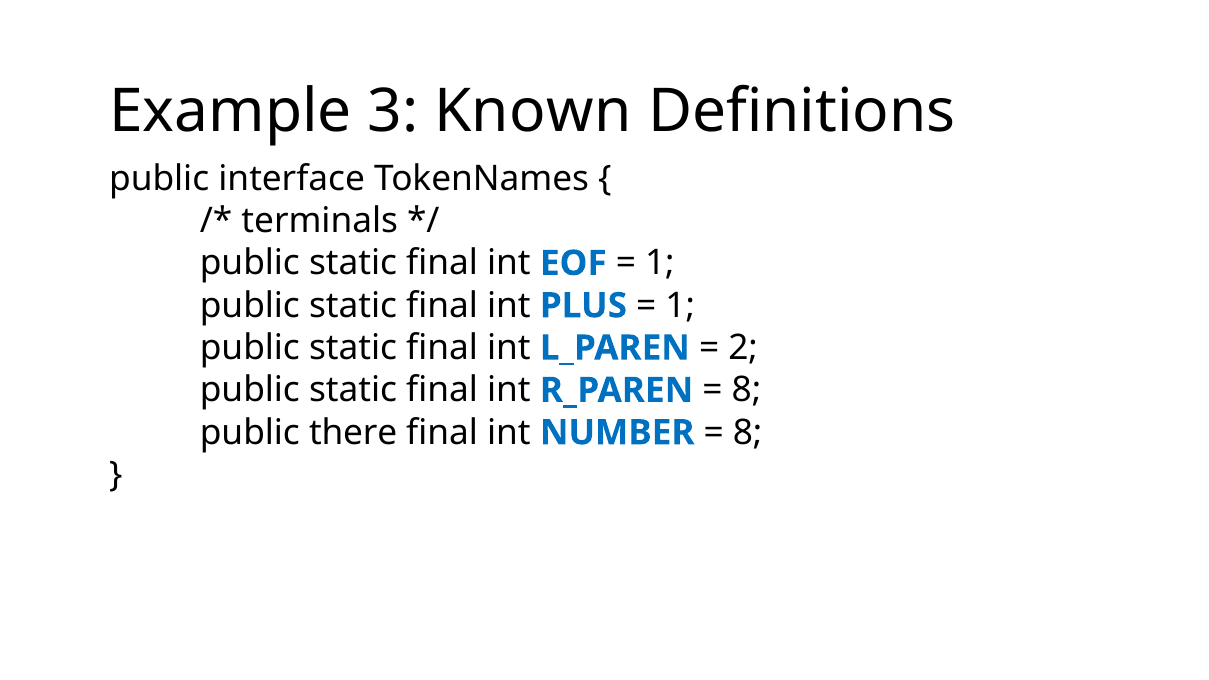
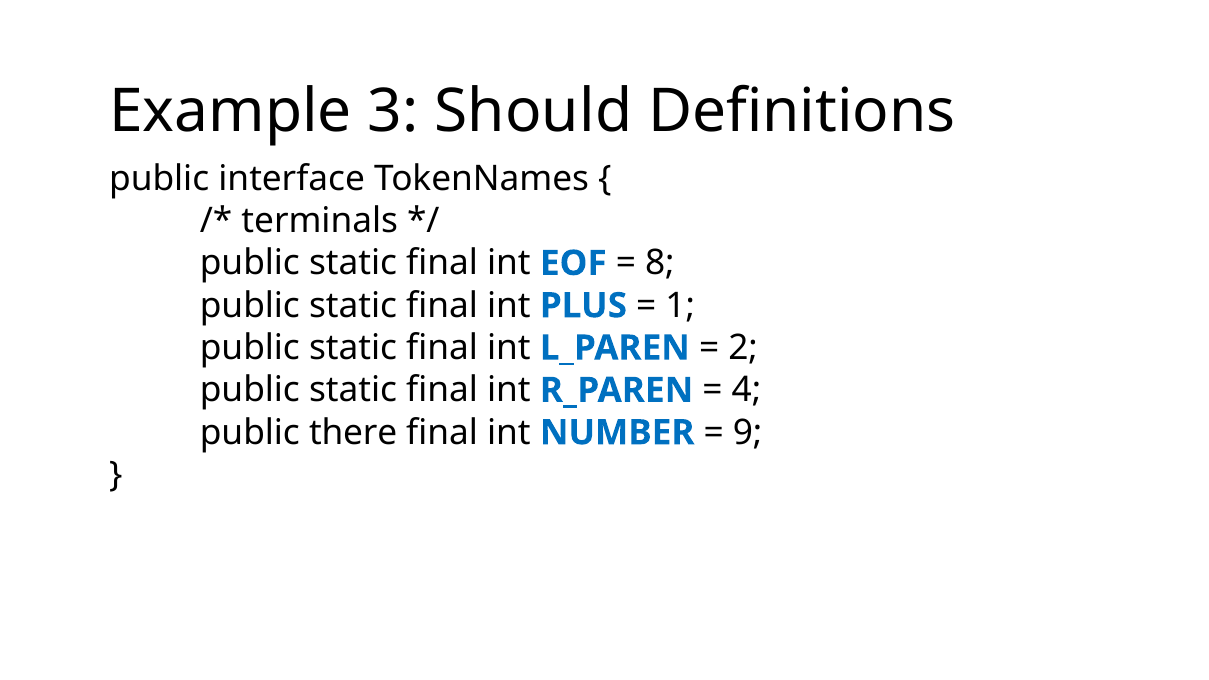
Known: Known -> Should (533, 111)
1: 1 -> 8 (660, 263)
8: 8 -> 4 (746, 390)
8: 8 -> 9 (748, 433)
